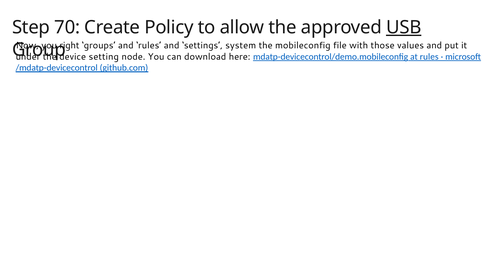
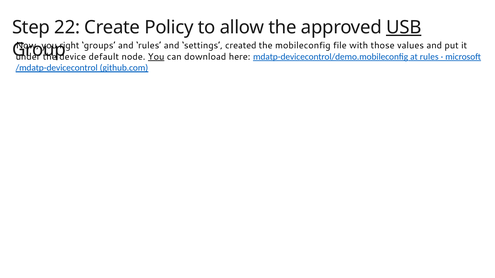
70: 70 -> 22 (67, 27)
system: system -> created (241, 46)
setting: setting -> default (104, 57)
You underline: none -> present (156, 57)
